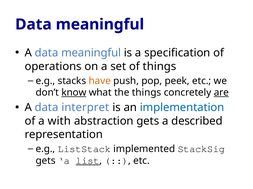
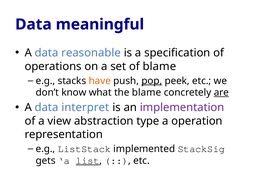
A data meaningful: meaningful -> reasonable (91, 53)
of things: things -> blame (159, 67)
pop underline: none -> present (152, 81)
know underline: present -> none (74, 93)
the things: things -> blame (147, 93)
implementation colour: blue -> purple (182, 108)
with: with -> view (59, 121)
abstraction gets: gets -> type (148, 121)
described: described -> operation (197, 121)
